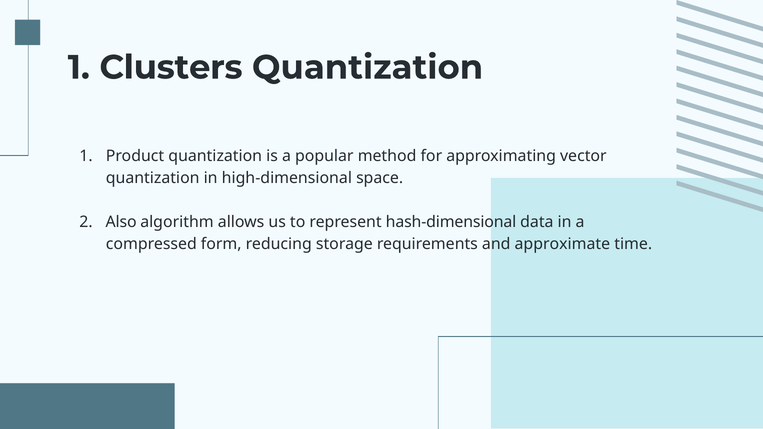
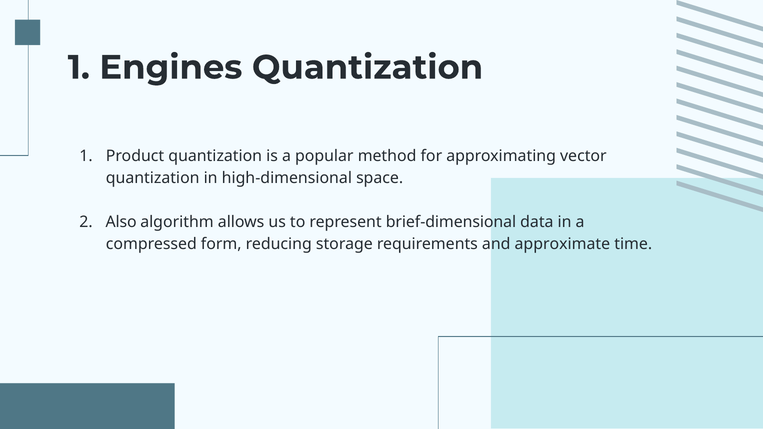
Clusters: Clusters -> Engines (171, 67)
hash-dimensional: hash-dimensional -> brief-dimensional (451, 222)
